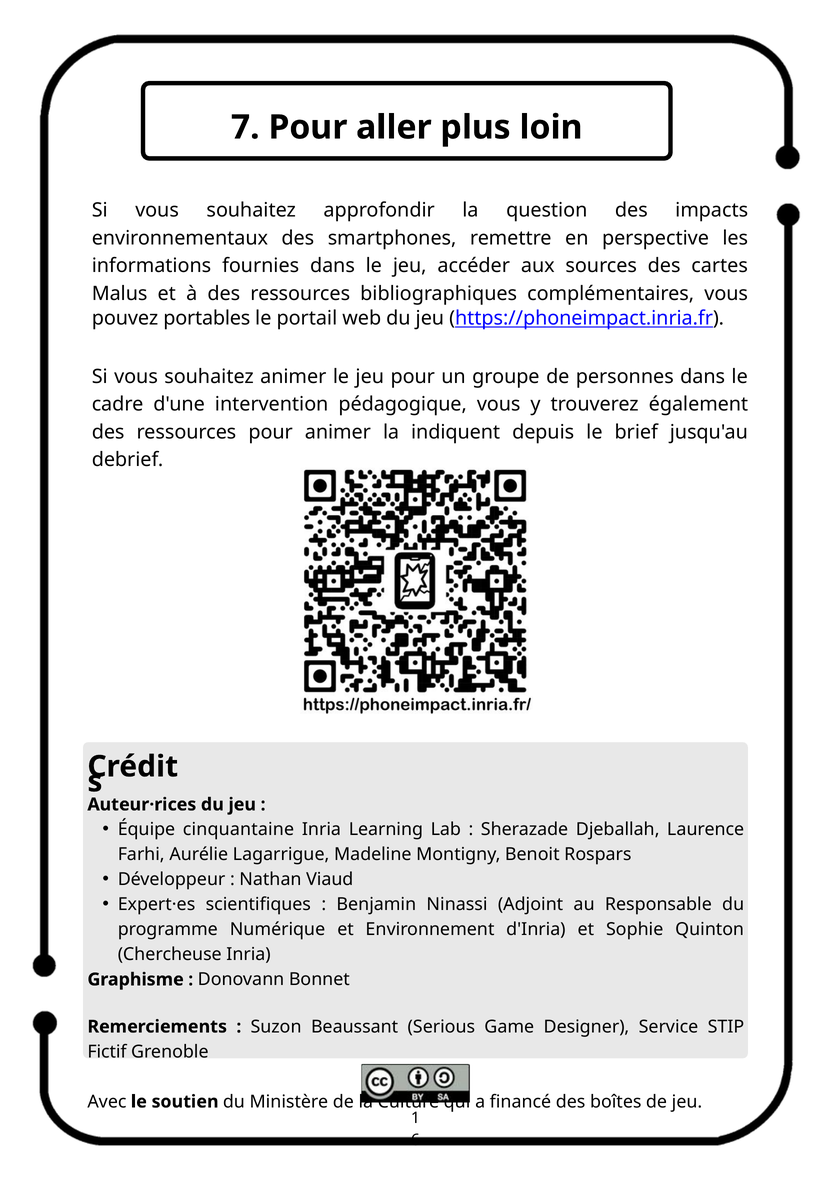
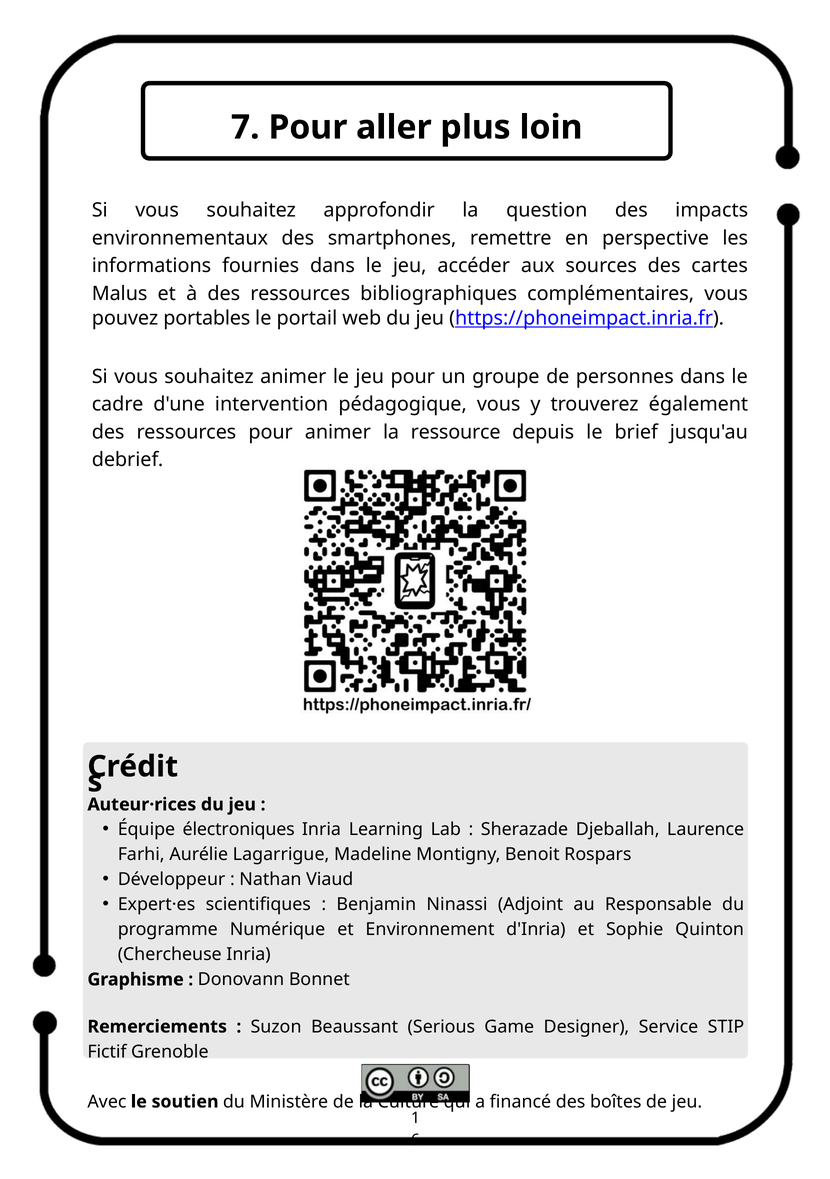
indiquent: indiquent -> ressource (456, 432)
cinquantaine: cinquantaine -> électroniques (239, 829)
